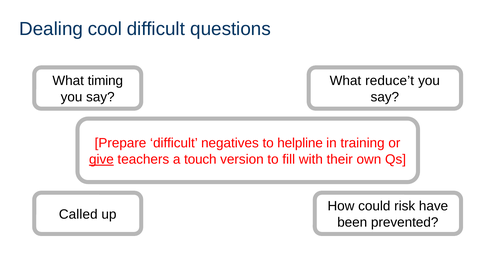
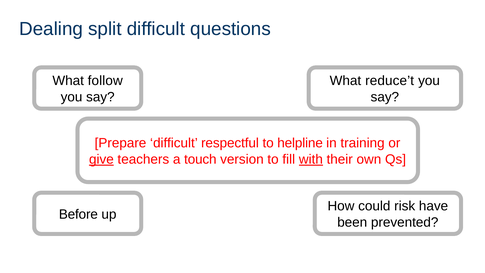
cool: cool -> split (105, 29)
timing: timing -> follow (105, 81)
negatives: negatives -> respectful (230, 143)
with underline: none -> present (311, 159)
Called: Called -> Before (78, 214)
